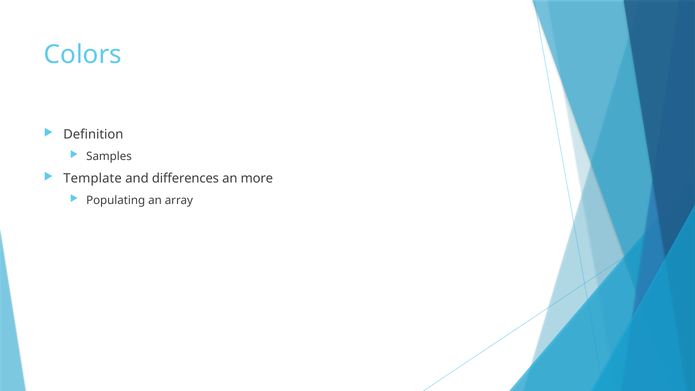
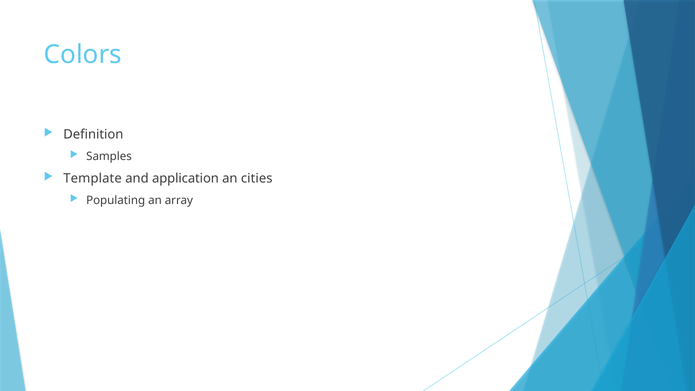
differences: differences -> application (185, 179)
more: more -> cities (257, 179)
